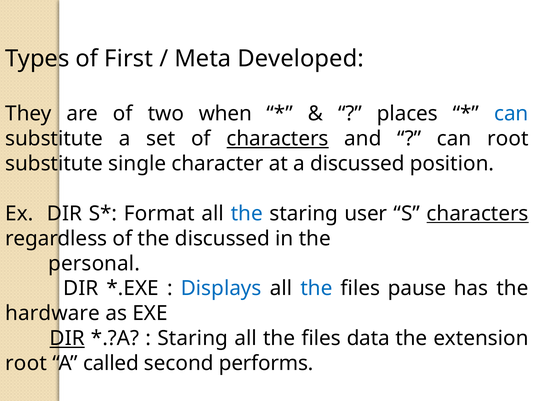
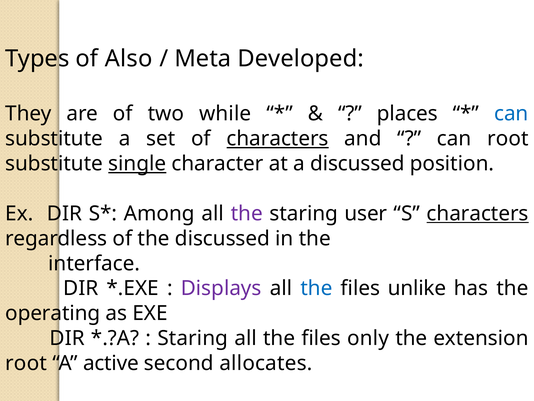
First: First -> Also (129, 59)
when: when -> while (225, 114)
single underline: none -> present (137, 163)
Format: Format -> Among (159, 213)
the colour: blue -> purple (247, 213)
personal: personal -> interface (94, 263)
Displays colour: blue -> purple (221, 288)
pause: pause -> unlike (417, 288)
hardware: hardware -> operating (53, 313)
DIR underline: present -> none (67, 338)
data: data -> only (368, 338)
called: called -> active (111, 363)
performs: performs -> allocates (266, 363)
